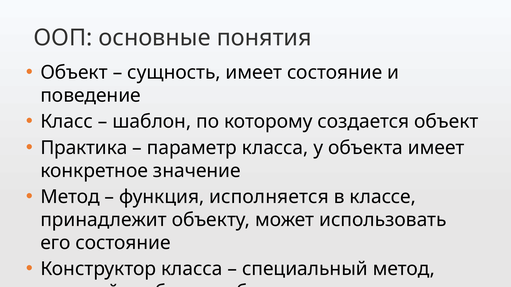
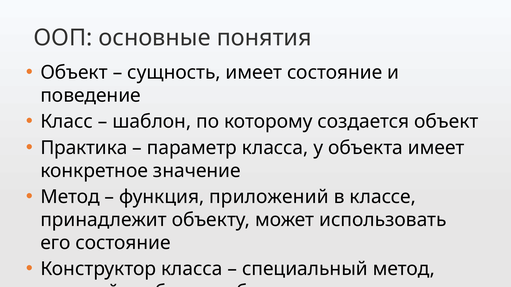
исполняется: исполняется -> приложений (269, 197)
